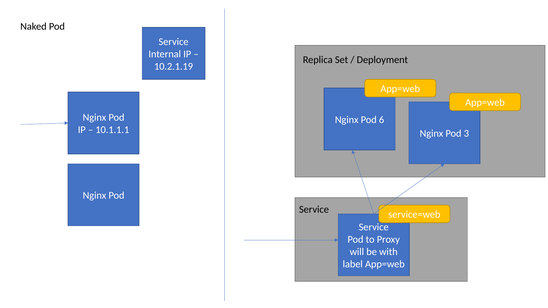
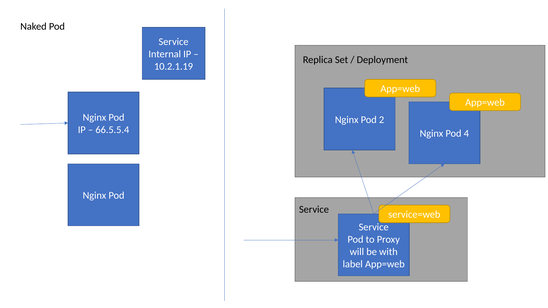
6: 6 -> 2 (382, 120)
10.1.1.1: 10.1.1.1 -> 66.5.5.4 (112, 130)
3: 3 -> 4 (466, 134)
